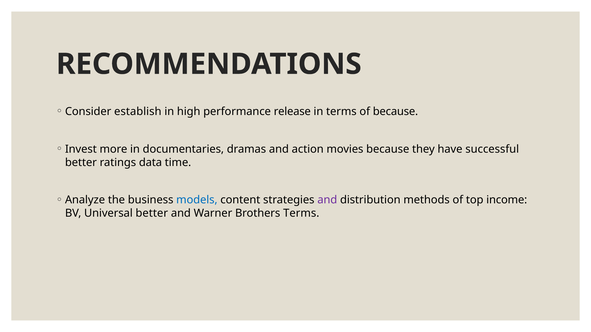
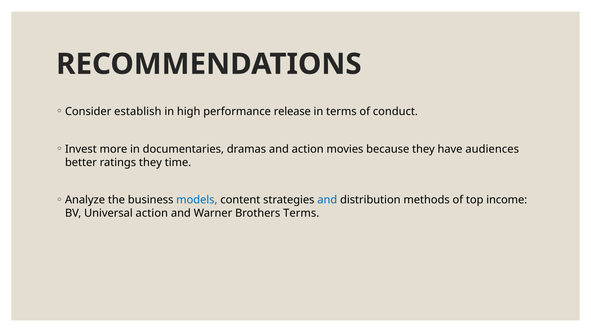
of because: because -> conduct (395, 112)
successful: successful -> audiences (492, 149)
ratings data: data -> they (150, 163)
and colour: purple -> blue (327, 200)
Universal better: better -> action (152, 214)
